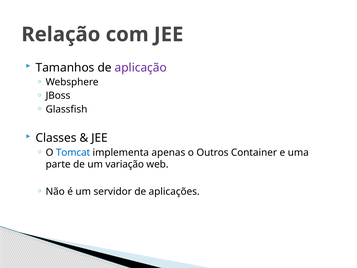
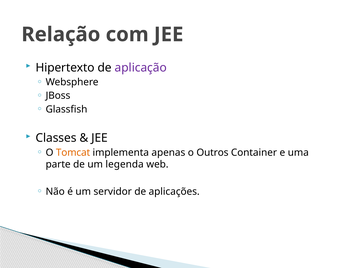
Tamanhos: Tamanhos -> Hipertexto (65, 68)
Tomcat colour: blue -> orange (73, 152)
variação: variação -> legenda (125, 164)
